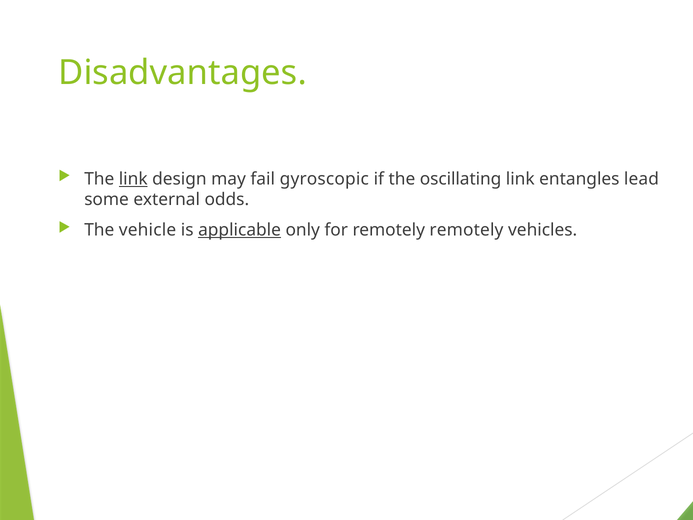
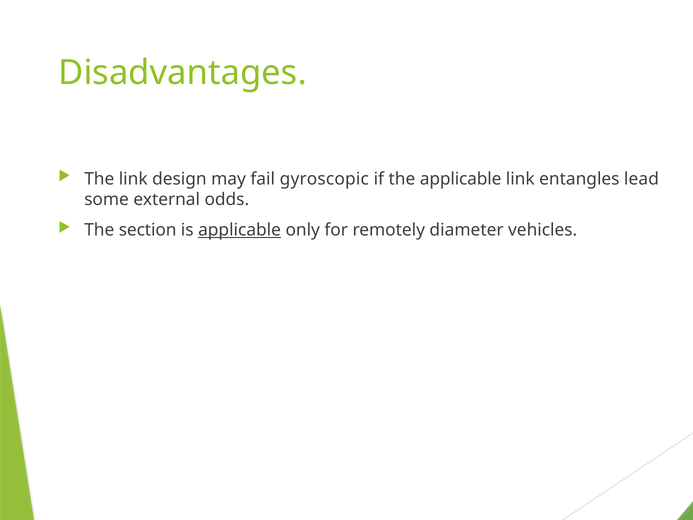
link underline: present -> none (133, 179)
the oscillating: oscillating -> applicable (461, 179)
vehicle: vehicle -> section (148, 230)
remotely remotely: remotely -> diameter (467, 230)
